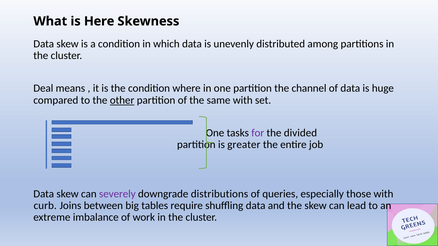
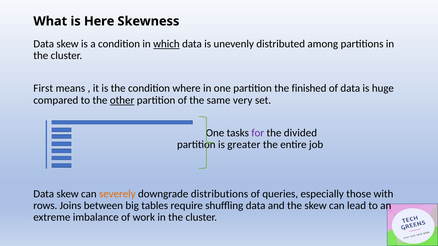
which underline: none -> present (166, 44)
Deal: Deal -> First (43, 88)
channel: channel -> finished (309, 88)
same with: with -> very (243, 100)
severely colour: purple -> orange (117, 194)
curb: curb -> rows (45, 206)
